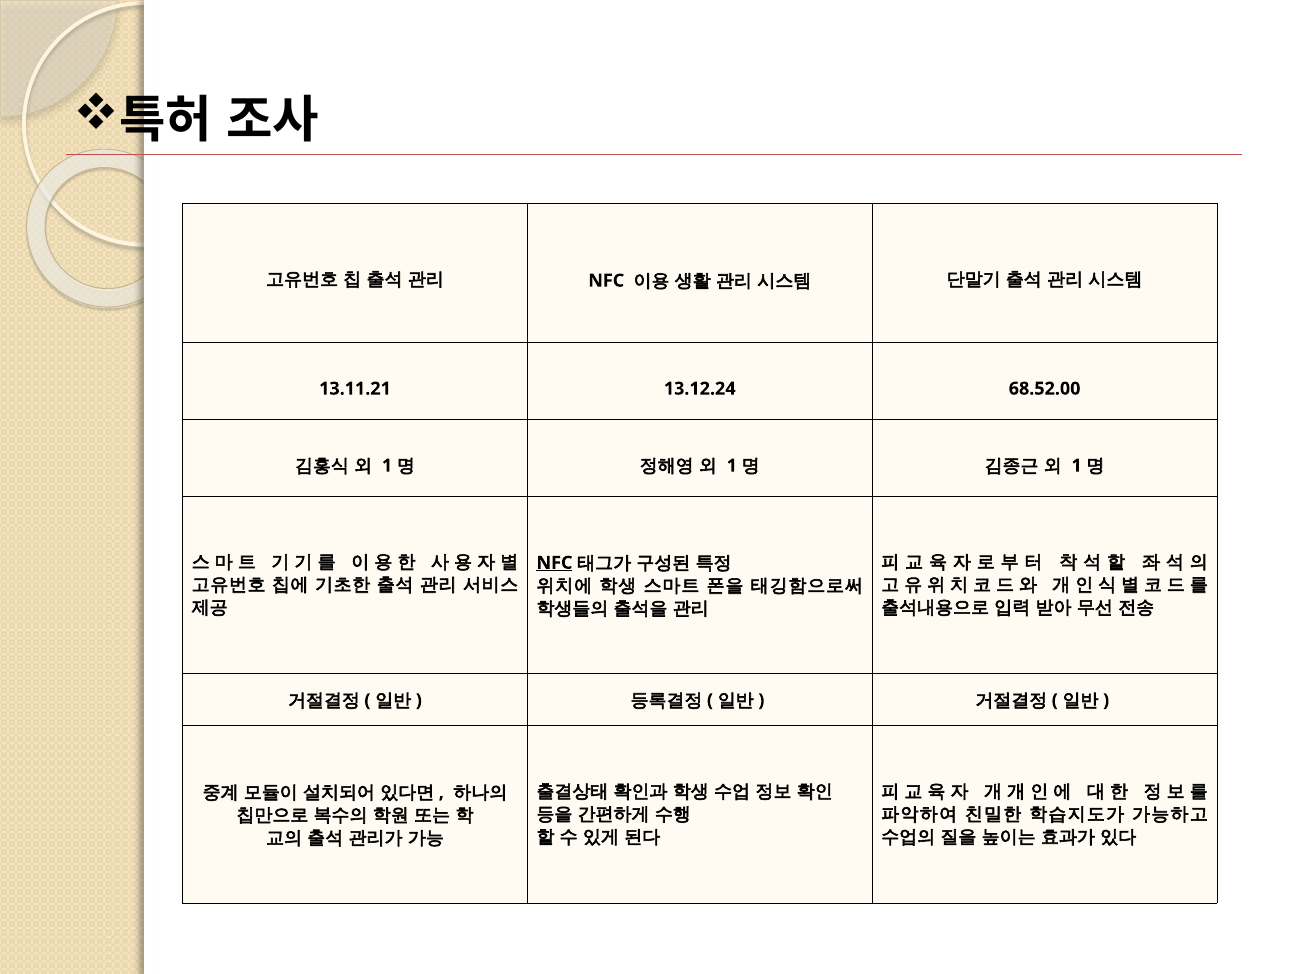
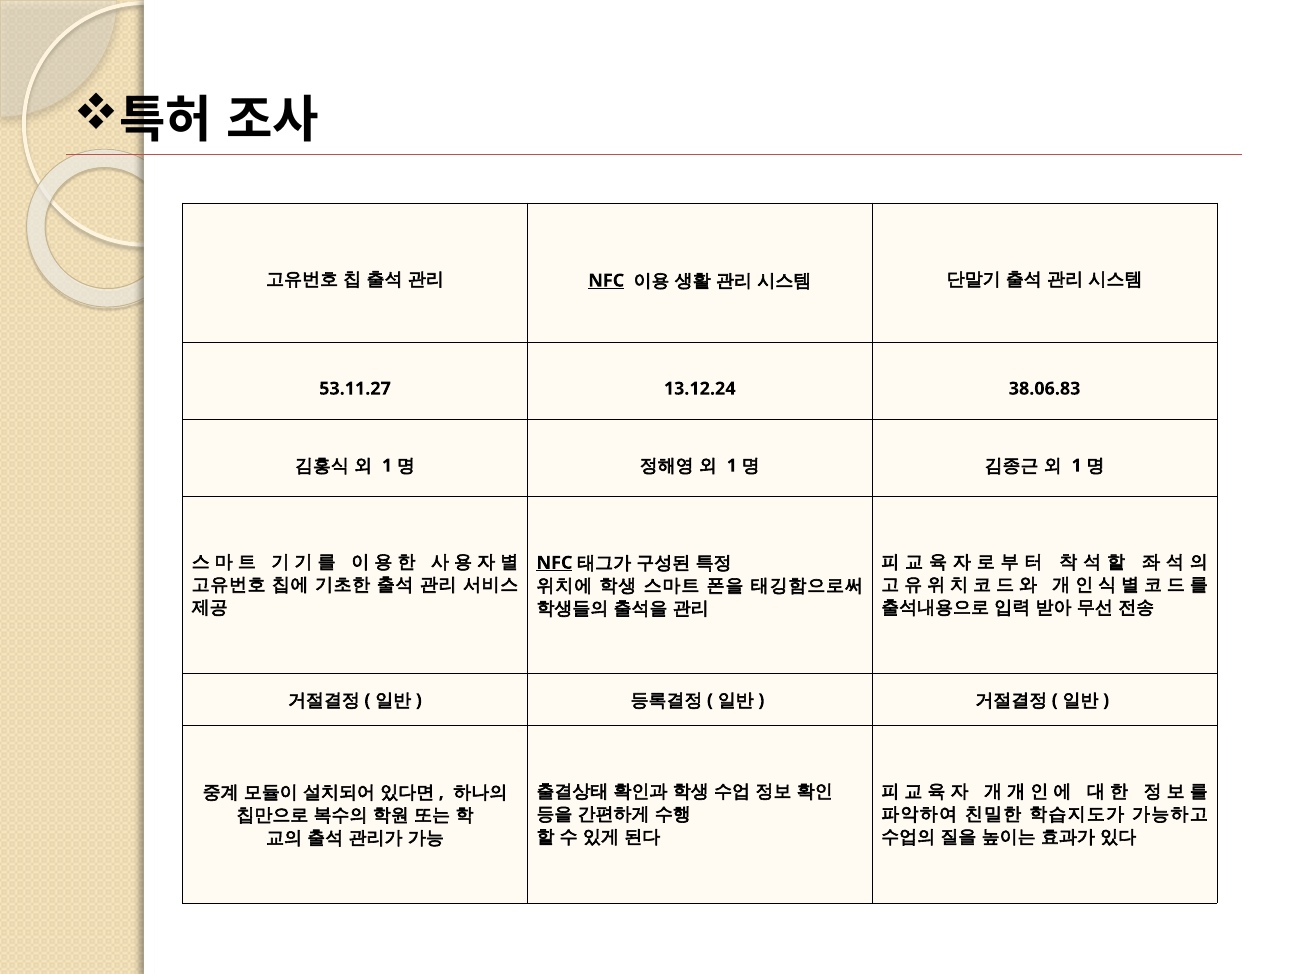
NFC underline: none -> present (606, 281)
13.11.21: 13.11.21 -> 53.11.27 (355, 388)
68.52.00: 68.52.00 -> 38.06.83 (1045, 388)
